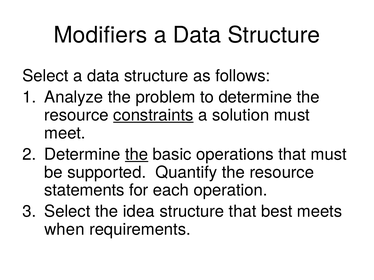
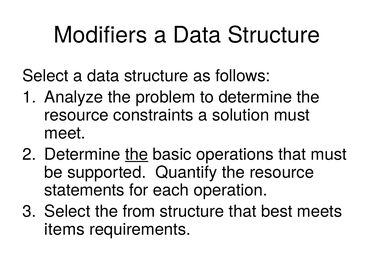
constraints underline: present -> none (153, 115)
idea: idea -> from (139, 212)
when: when -> items (64, 230)
